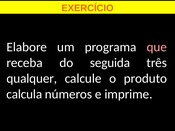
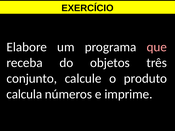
EXERCÍCIO colour: orange -> black (87, 8)
seguida: seguida -> objetos (110, 63)
qualquer: qualquer -> conjunto (32, 79)
